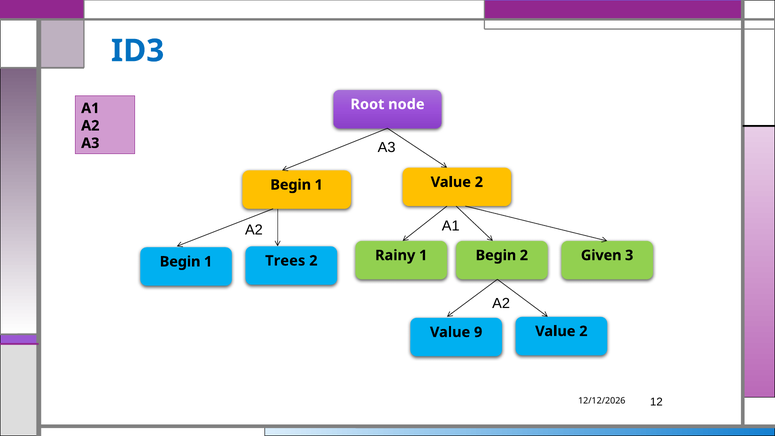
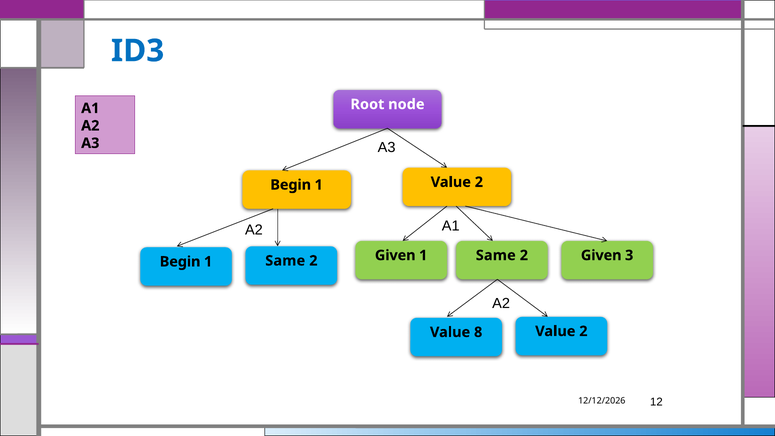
Rainy: Rainy -> Given (395, 255)
Begin: Begin -> Same (496, 255)
Trees: Trees -> Same (285, 261)
9: 9 -> 8 (478, 332)
